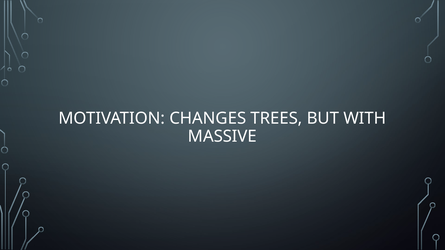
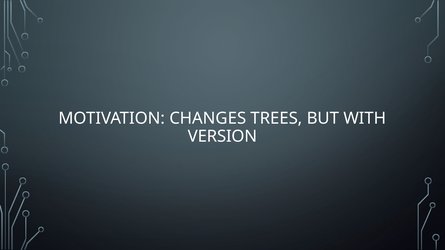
MASSIVE: MASSIVE -> VERSION (223, 136)
